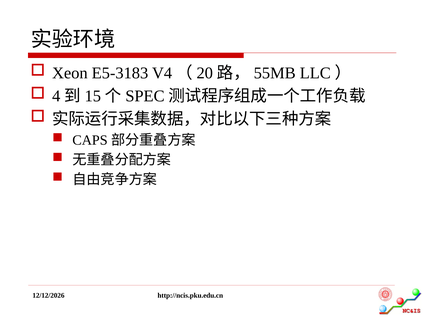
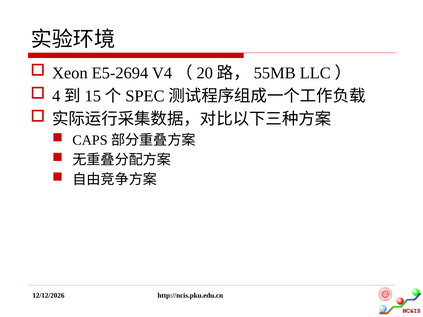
E5-3183: E5-3183 -> E5-2694 (120, 73)
